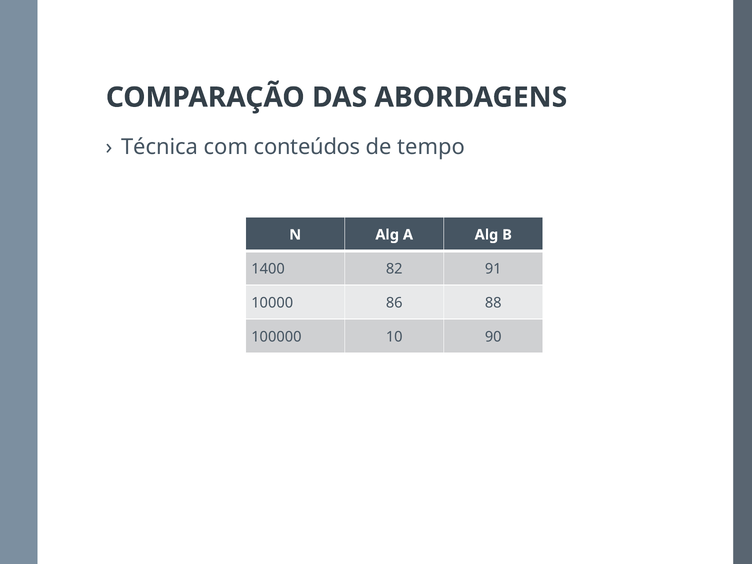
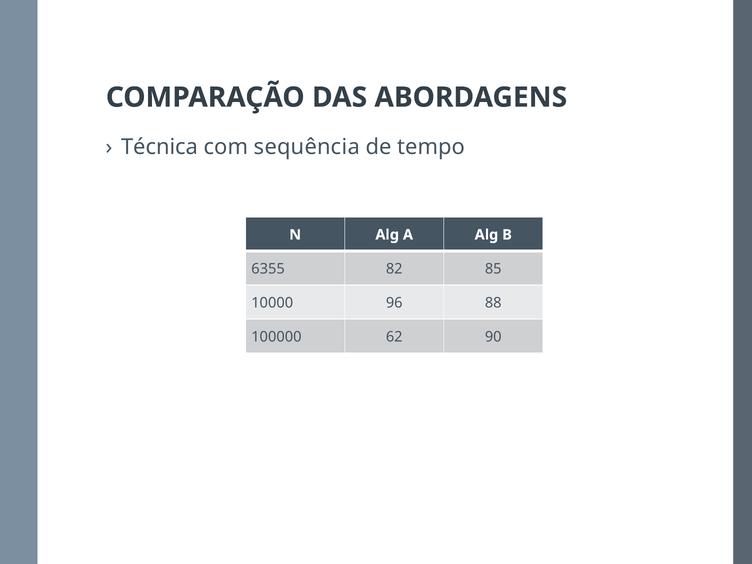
conteúdos: conteúdos -> sequência (307, 147)
1400: 1400 -> 6355 (268, 269)
91: 91 -> 85 (493, 269)
86: 86 -> 96 (394, 303)
10: 10 -> 62 (394, 337)
